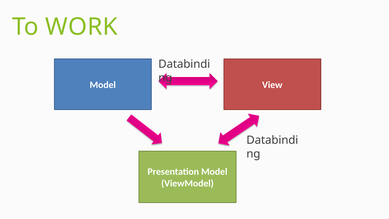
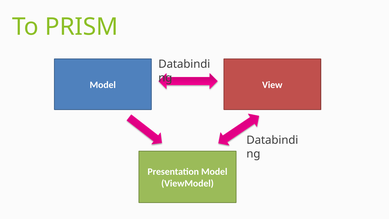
WORK: WORK -> PRISM (82, 27)
